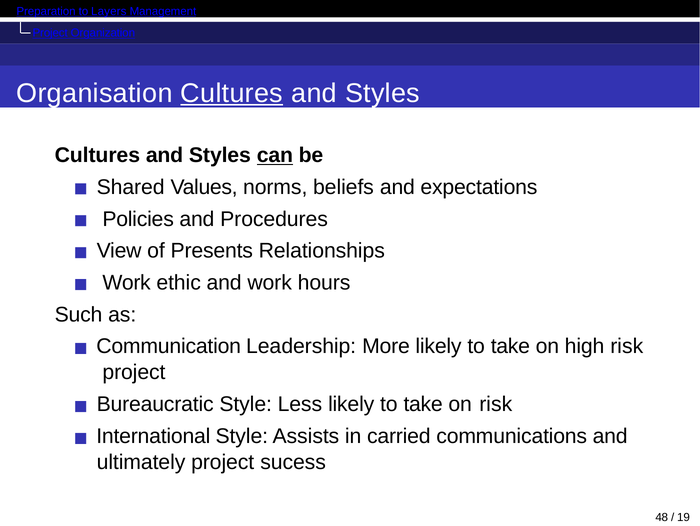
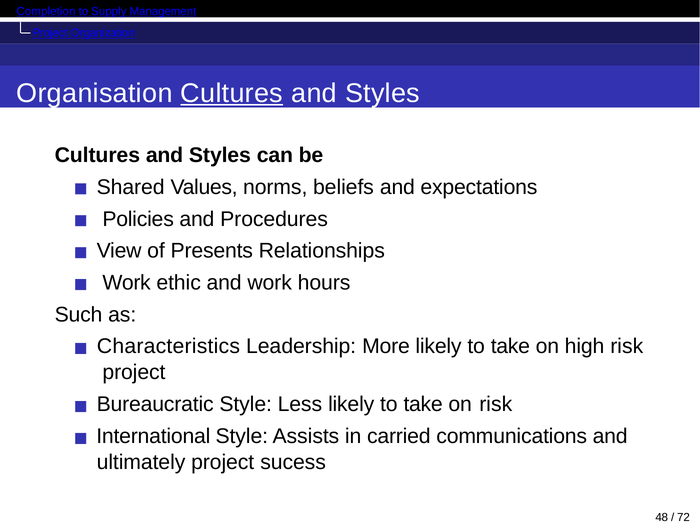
Preparation: Preparation -> Completion (46, 11)
Layers: Layers -> Supply (109, 11)
can underline: present -> none (275, 155)
Communication: Communication -> Characteristics (168, 346)
19: 19 -> 72 (683, 517)
